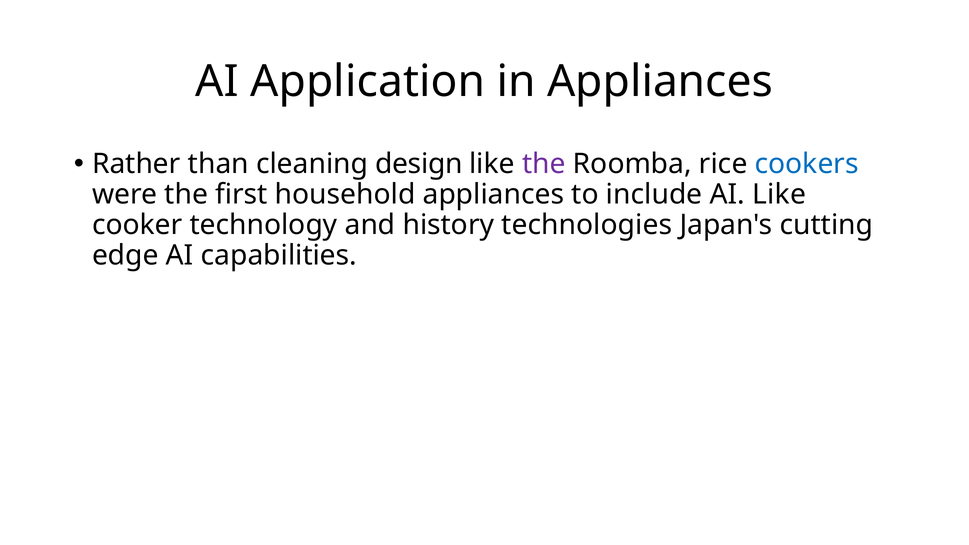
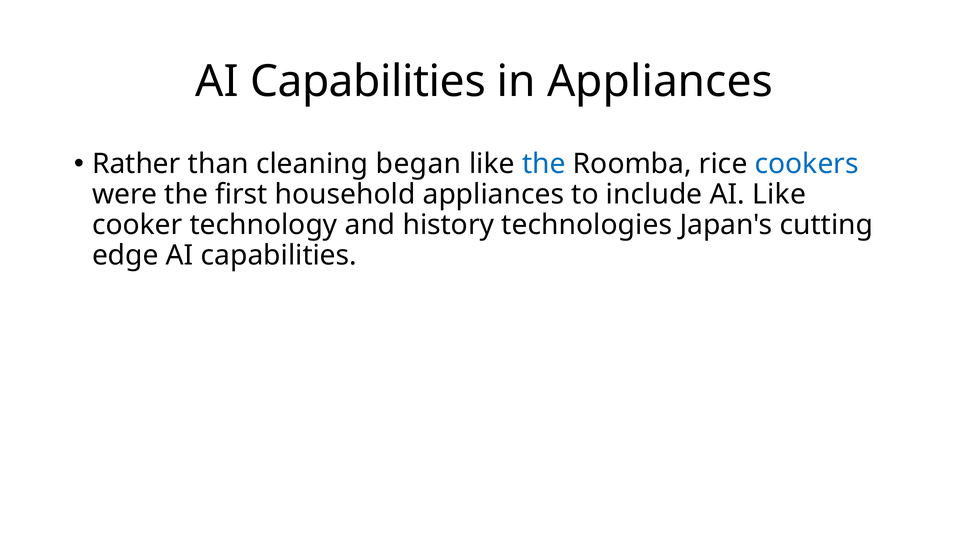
Application: Application -> Capabilities (368, 81)
design: design -> began (419, 164)
the colour: purple -> blue (544, 164)
